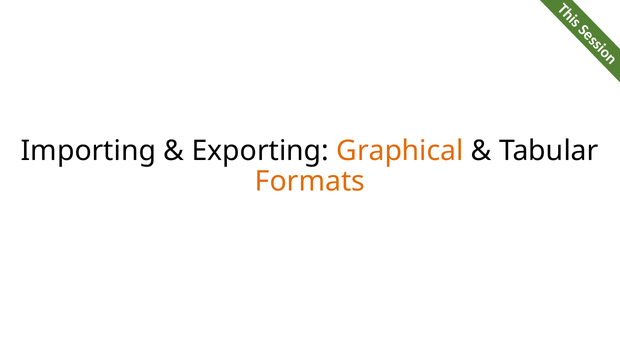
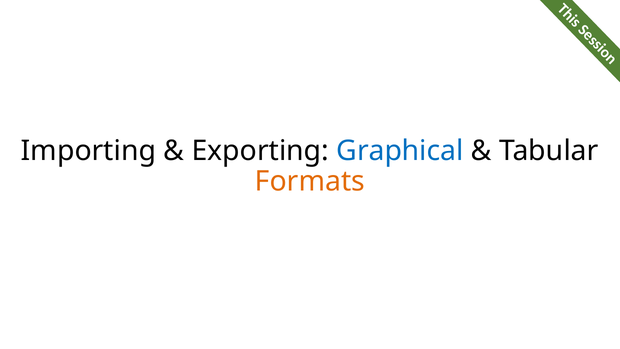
Graphical colour: orange -> blue (400, 151)
